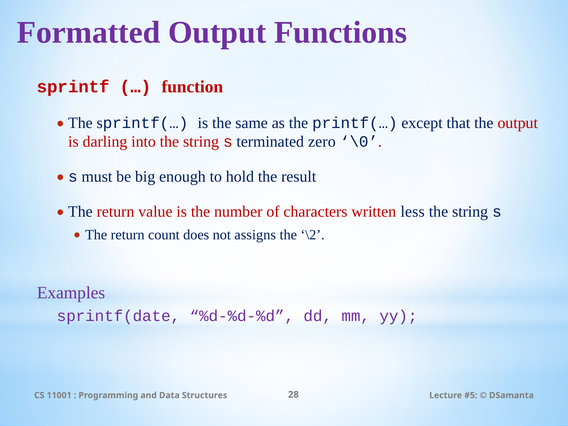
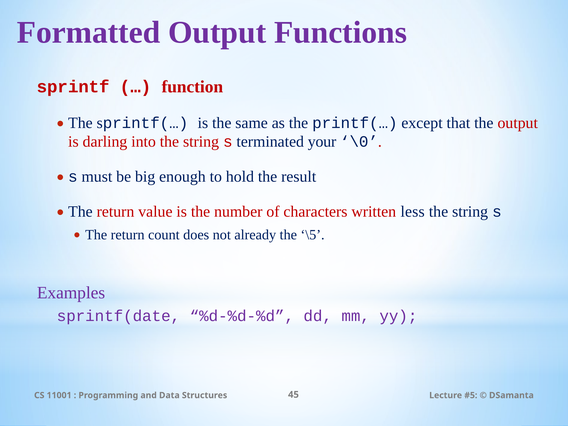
zero: zero -> your (322, 142)
assigns: assigns -> already (255, 235)
\2: \2 -> \5 (313, 235)
28: 28 -> 45 (293, 395)
